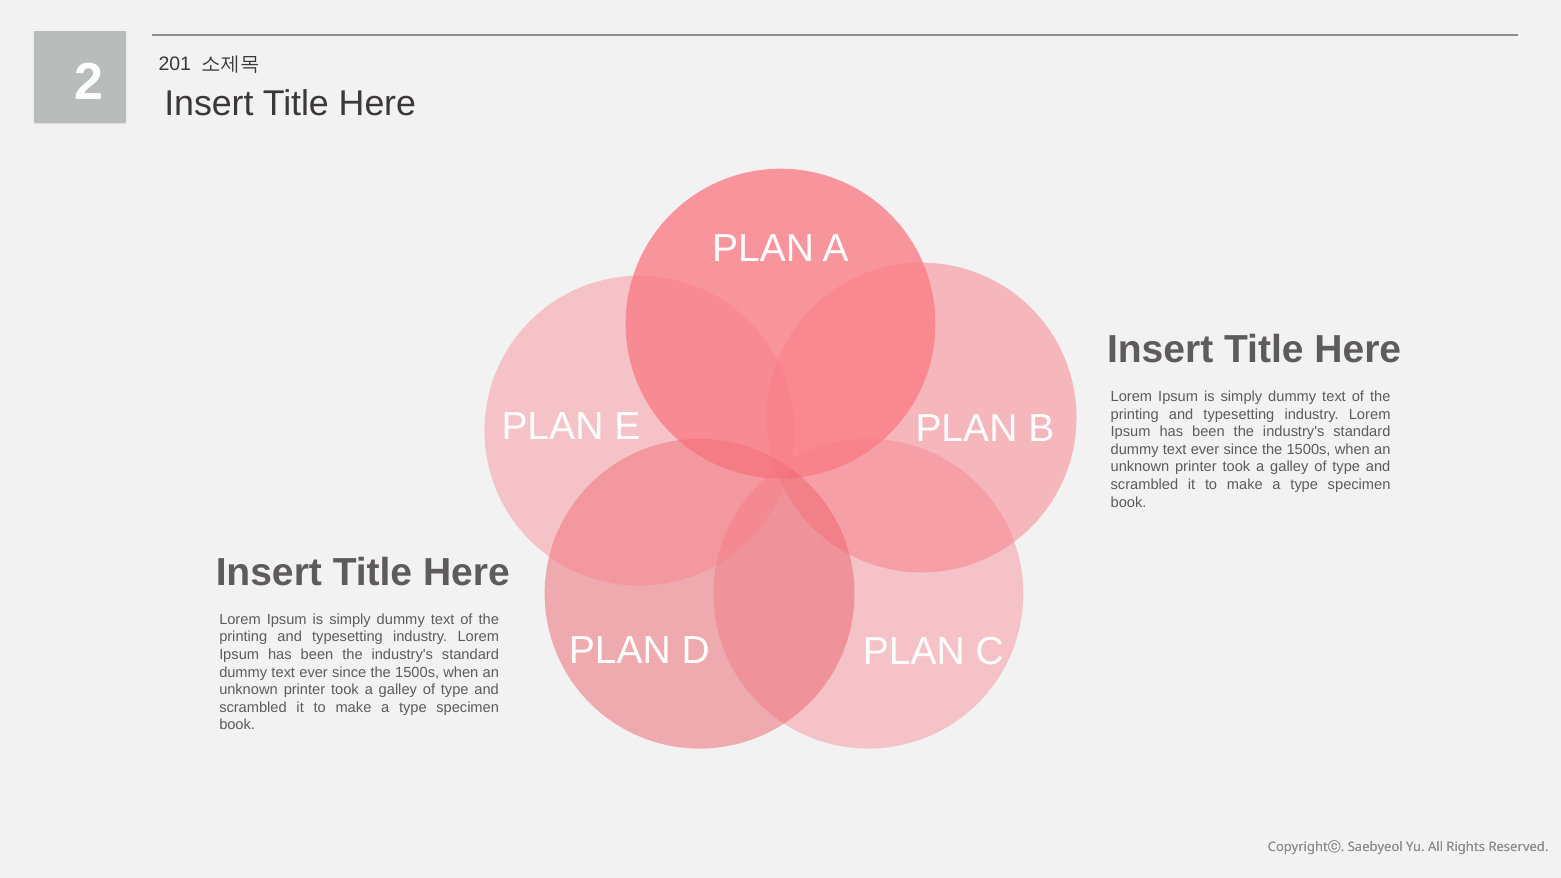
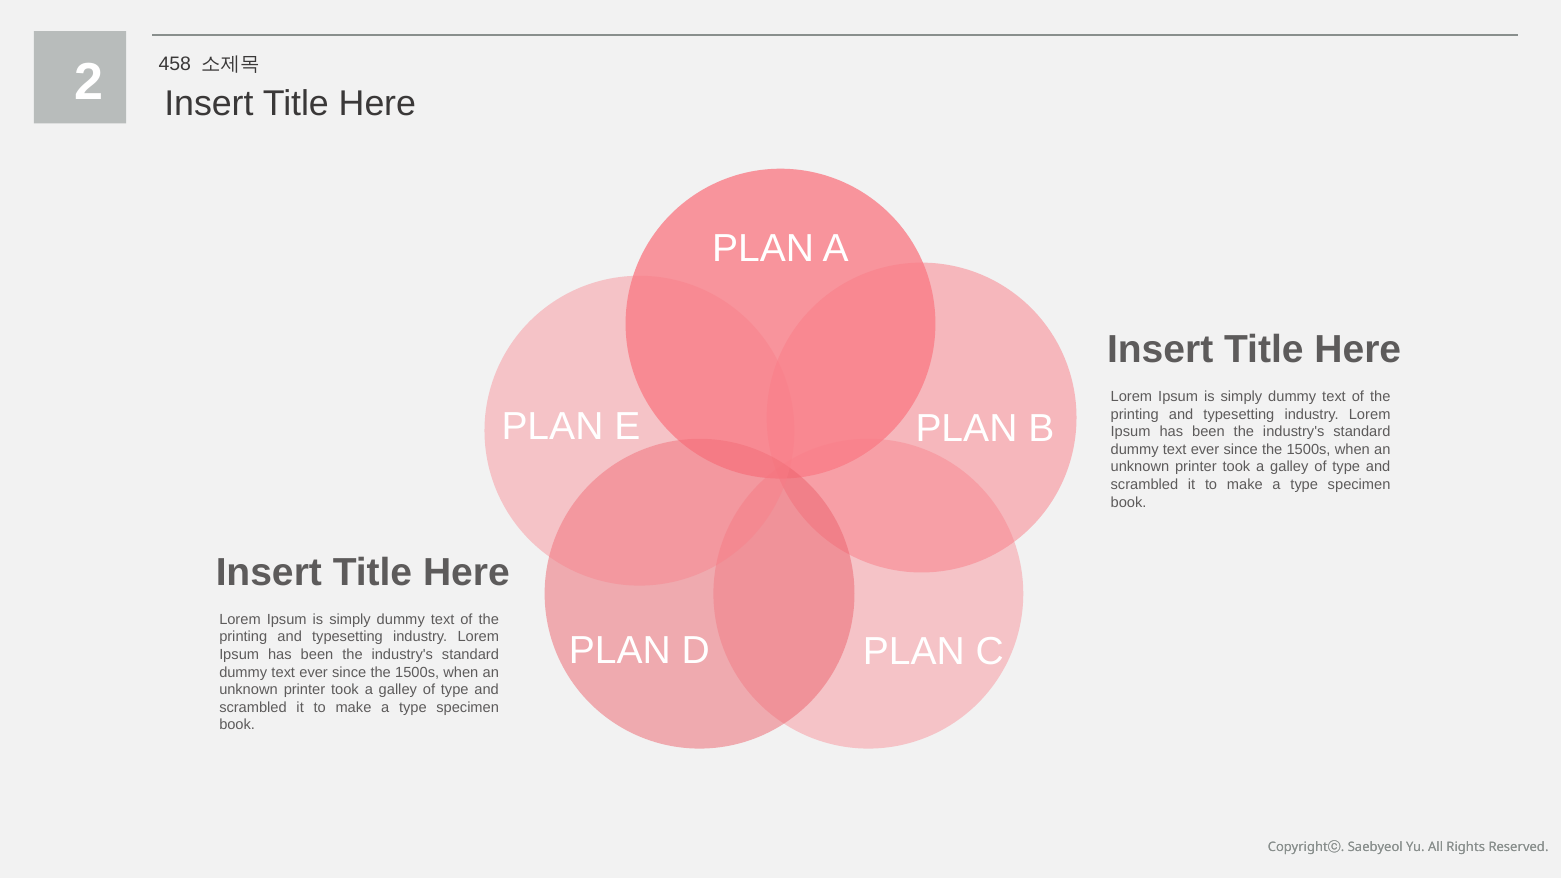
201: 201 -> 458 (175, 64)
